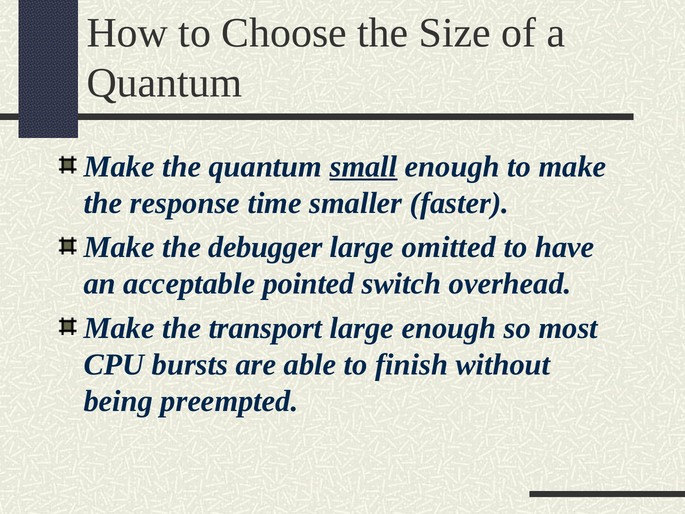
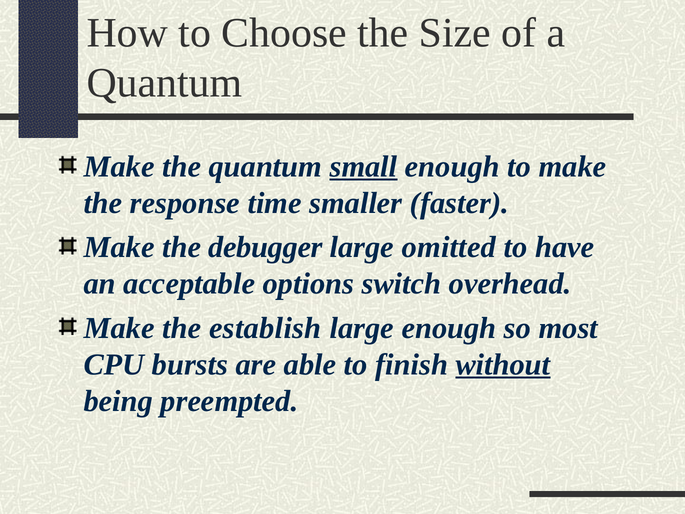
pointed: pointed -> options (308, 284)
transport: transport -> establish (265, 328)
without underline: none -> present (503, 364)
